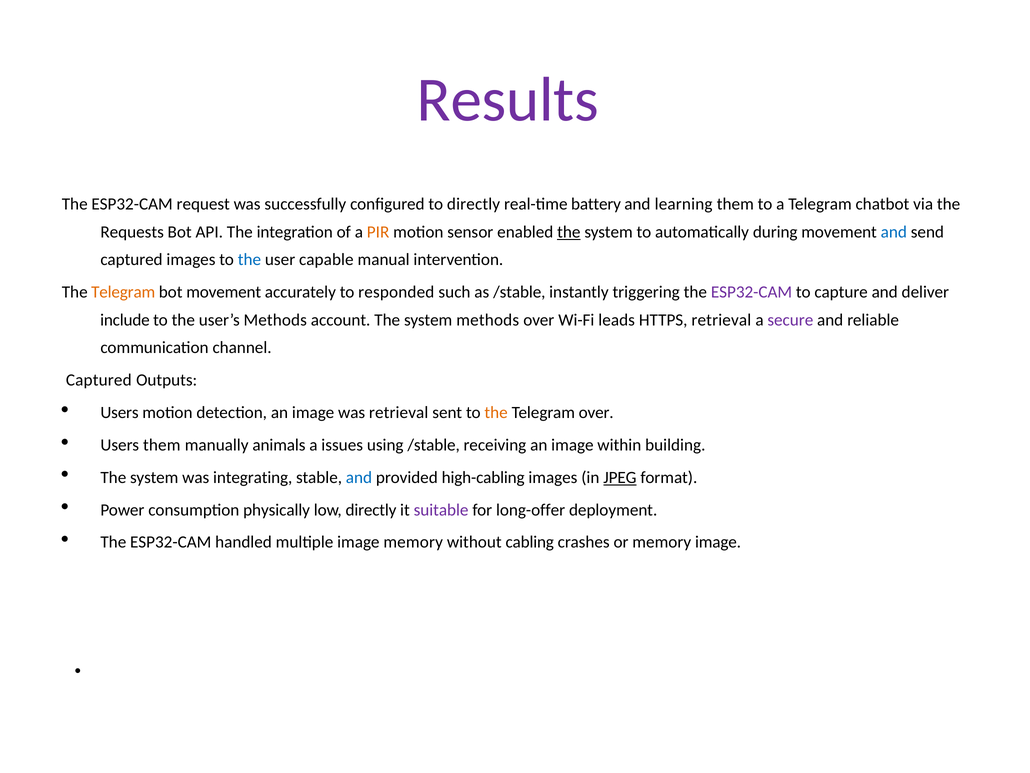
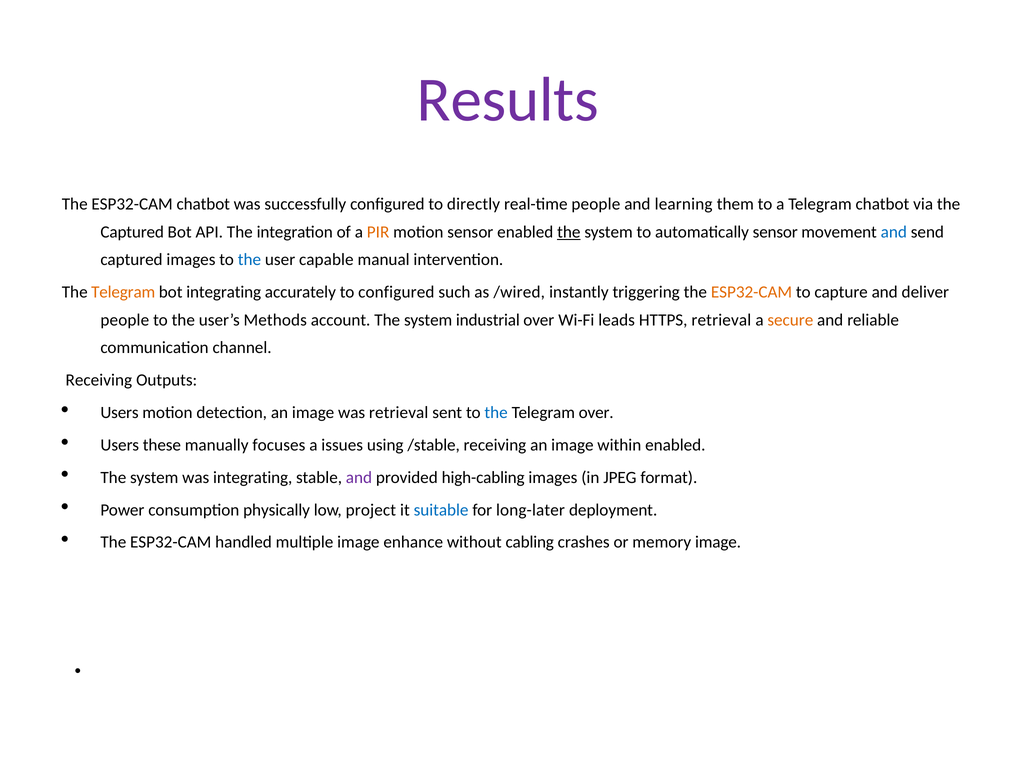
ESP32-CAM request: request -> chatbot (203, 204)
real-time battery: battery -> people (596, 204)
Requests: Requests -> Captured (132, 232)
automatically during: during -> sensor (775, 232)
bot movement: movement -> integrating (224, 292)
to responded: responded -> configured (396, 292)
as /stable: /stable -> /wired (519, 292)
ESP32-CAM colour: purple -> orange (751, 292)
include: include -> people (125, 320)
system methods: methods -> industrial (488, 320)
secure colour: purple -> orange (790, 320)
Captured: Captured -> Receiving (99, 380)
the colour: orange -> blue (496, 412)
Users them: them -> these (162, 445)
animals: animals -> focuses (279, 445)
within building: building -> enabled (675, 445)
and colour: blue -> purple (359, 477)
JPEG underline: present -> none (620, 477)
low directly: directly -> project (371, 510)
suitable colour: purple -> blue (441, 510)
long-offer: long-offer -> long-later (530, 510)
image memory: memory -> enhance (413, 542)
